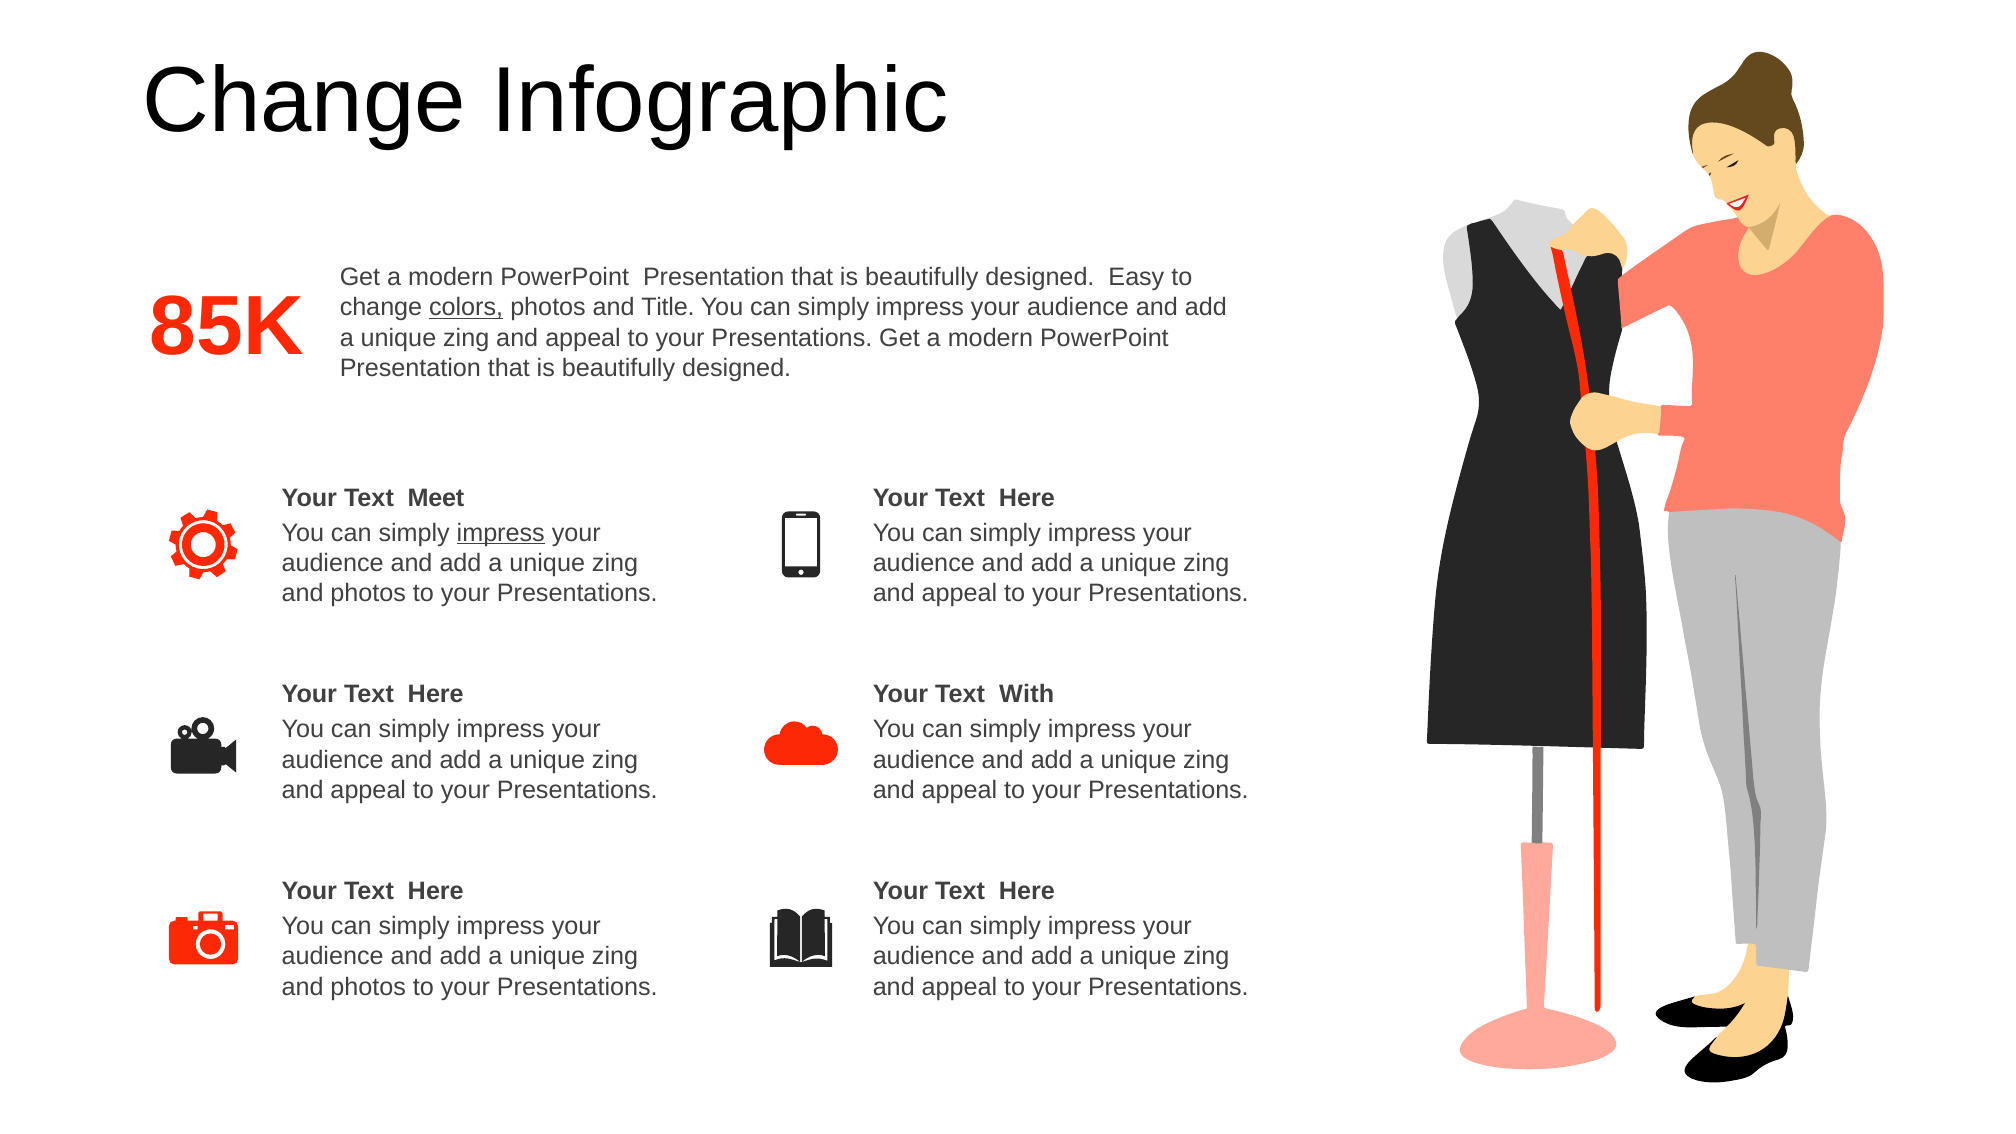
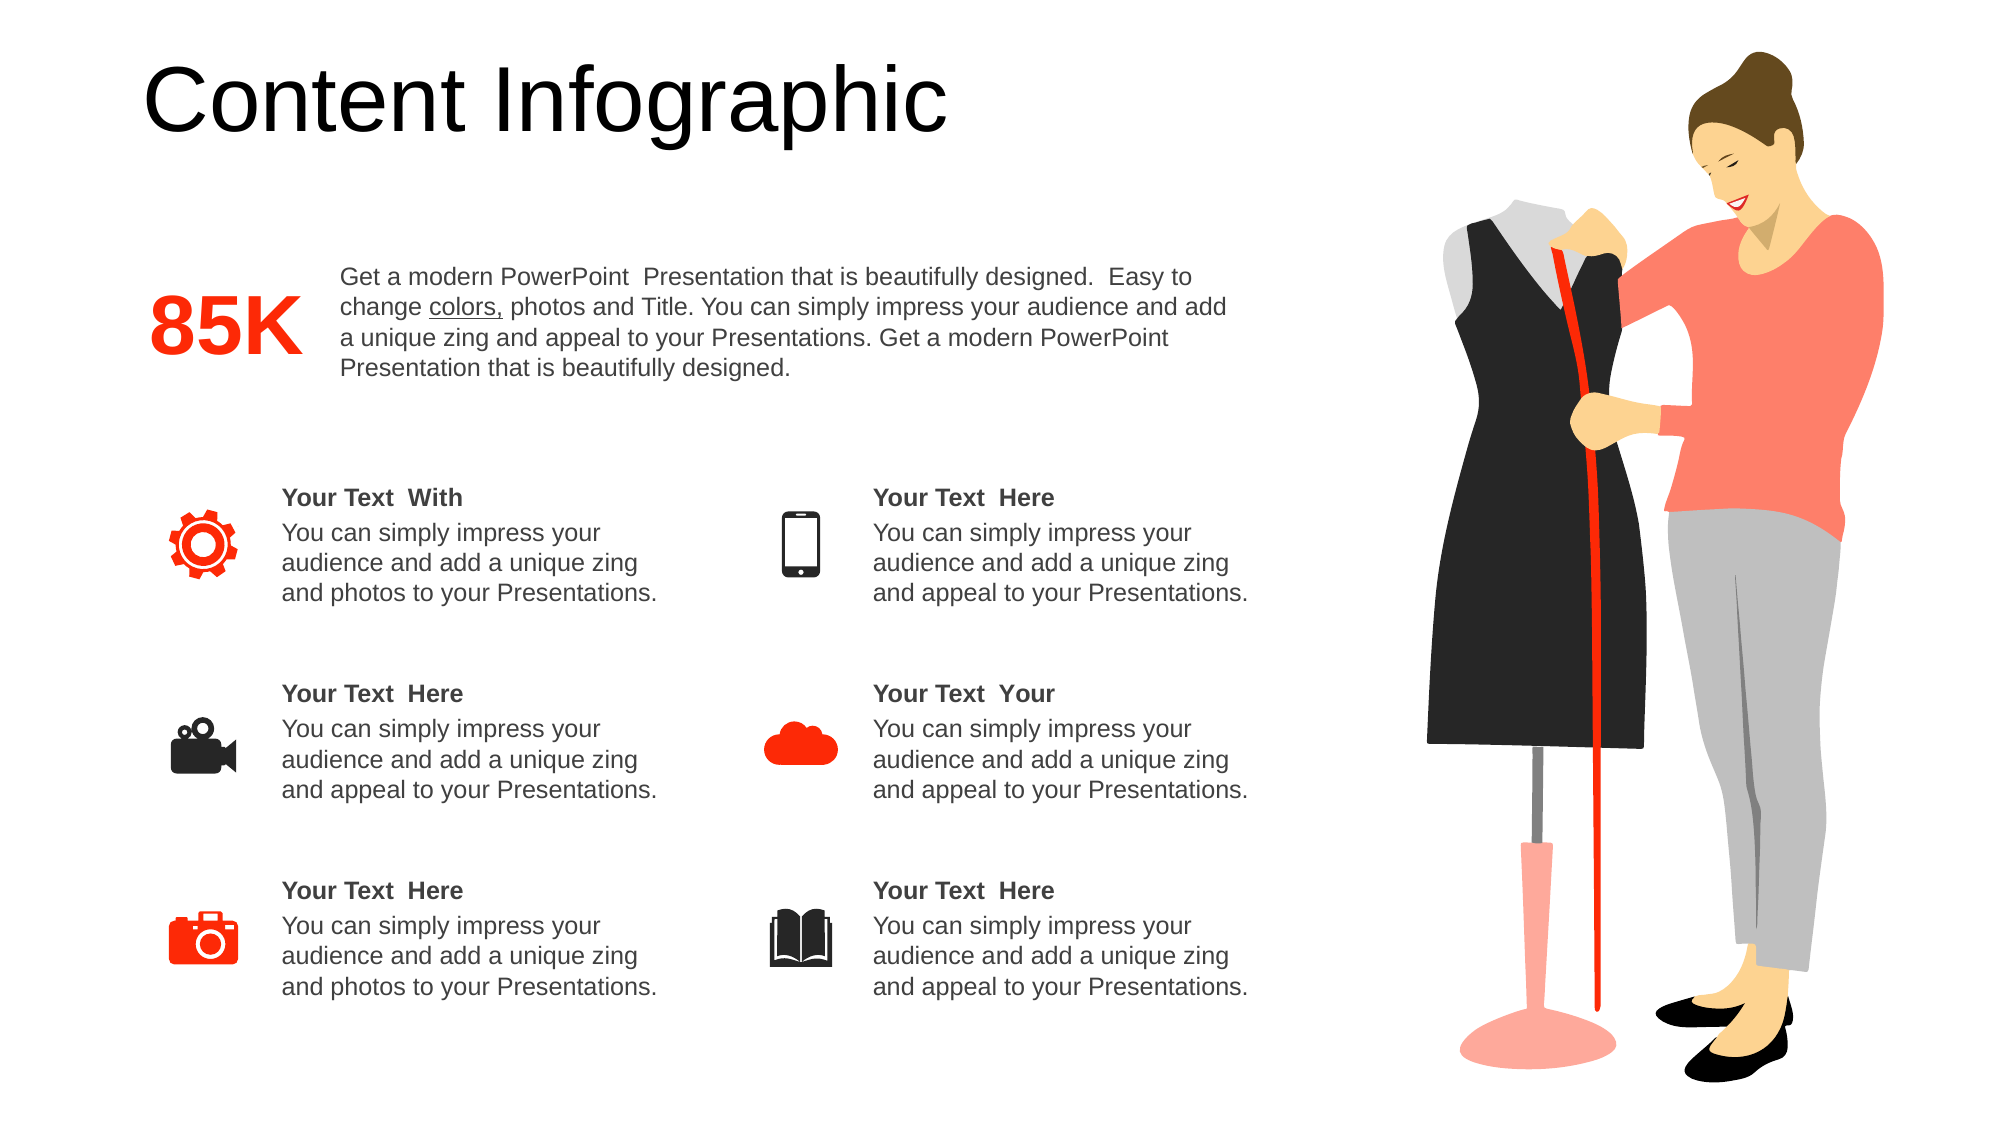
Change: Change -> Content (304, 101)
Meet: Meet -> With (436, 498)
impress underline: present -> none (501, 533)
Text With: With -> Your (1027, 694)
